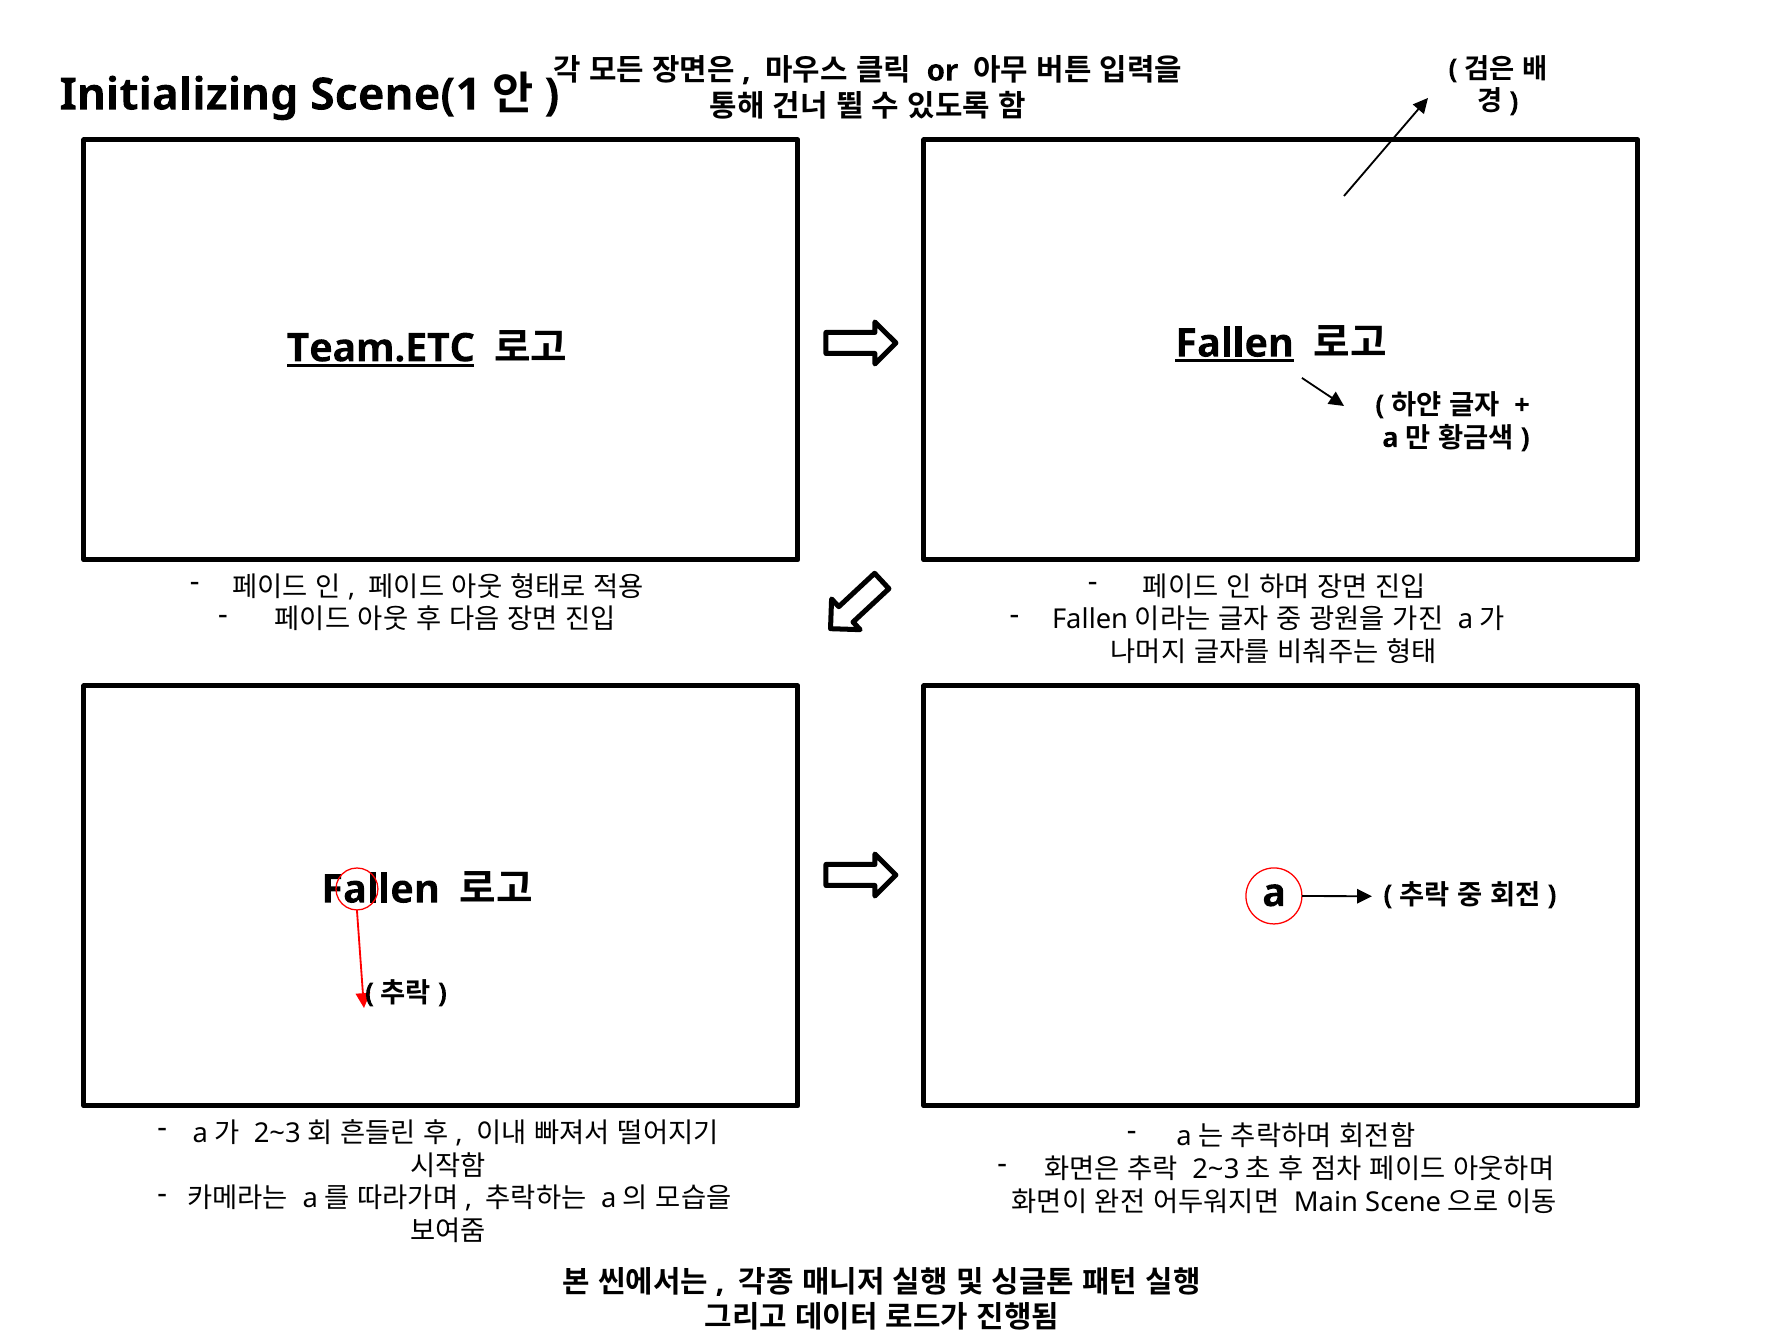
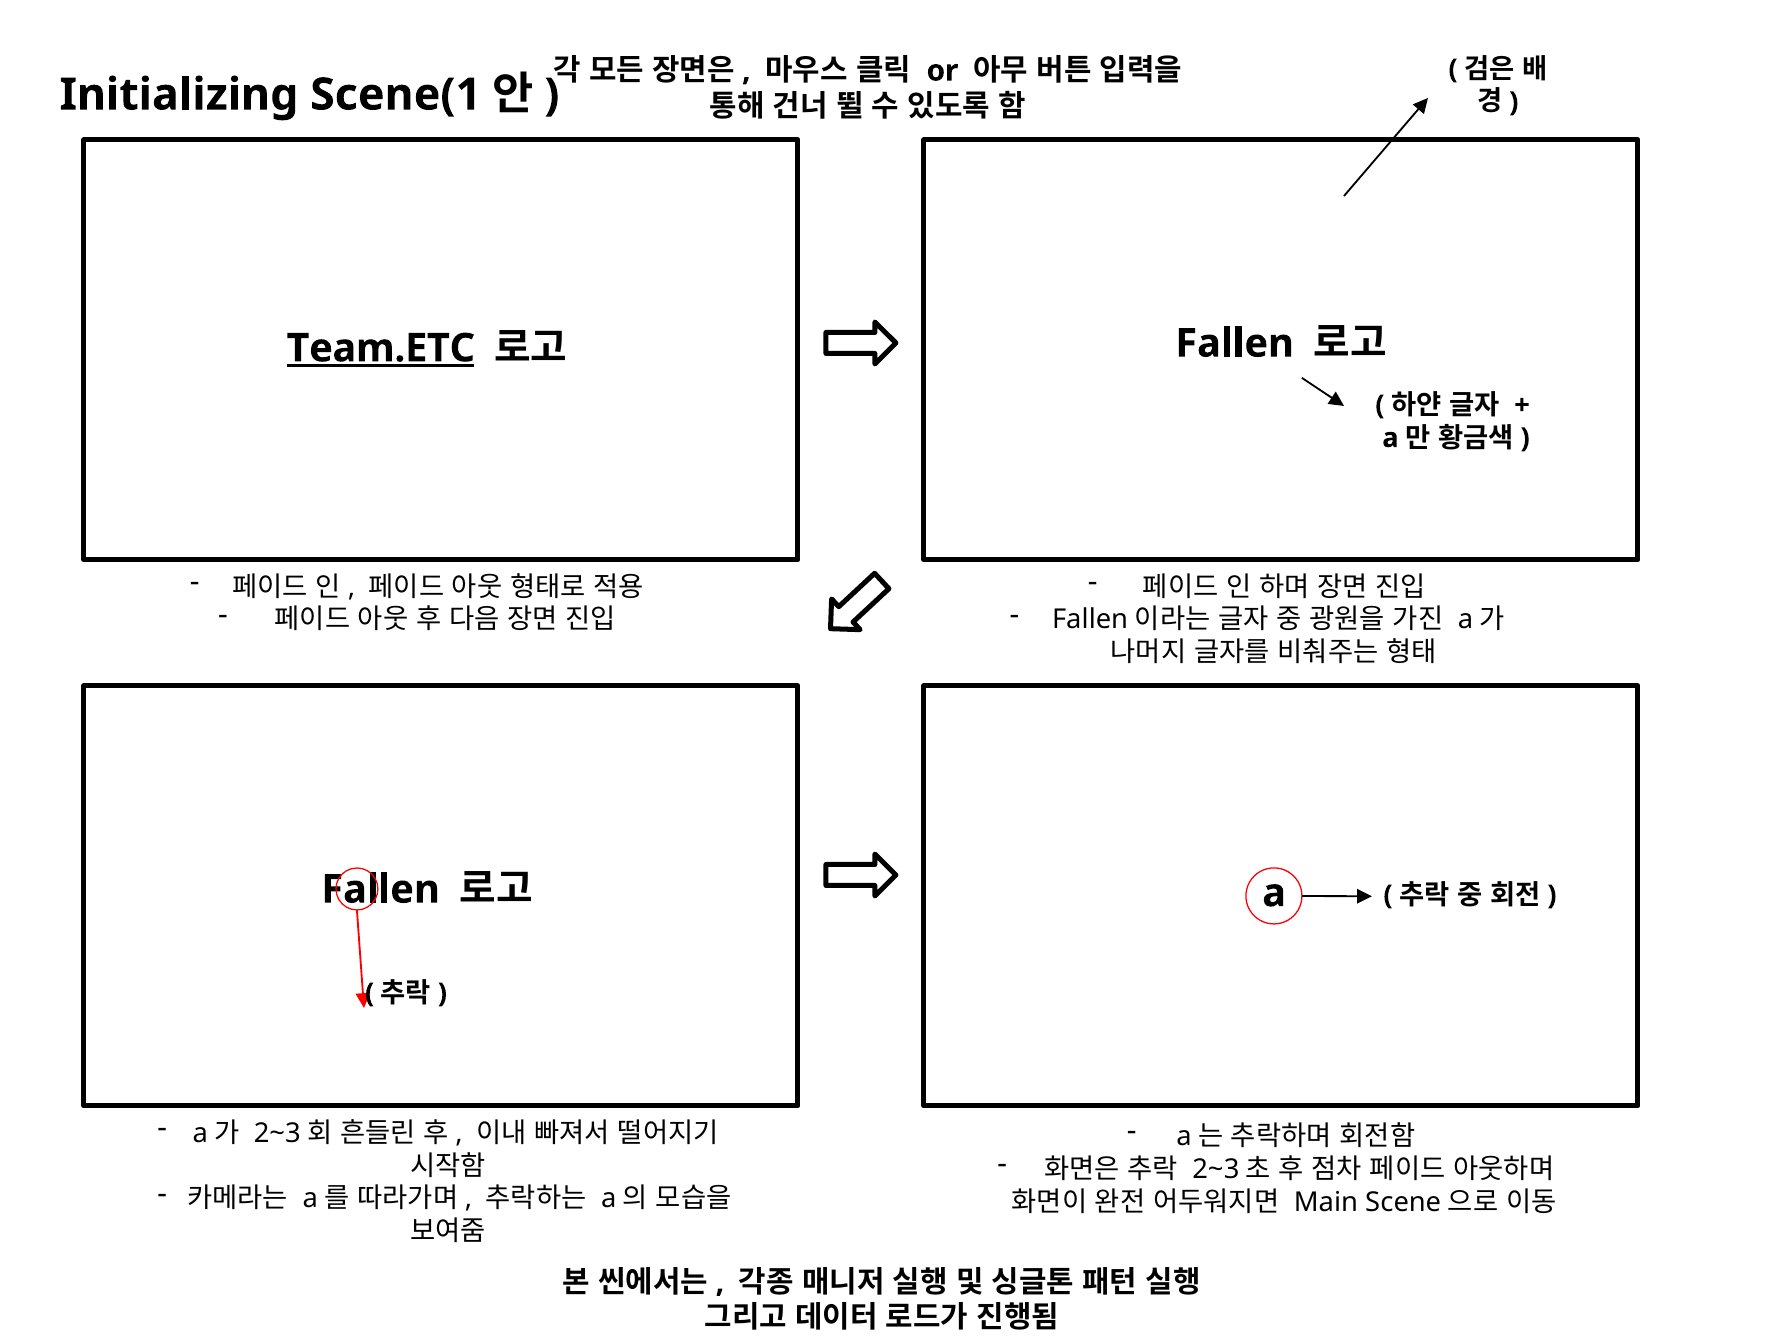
Fallen underline: present -> none (1235, 344)
